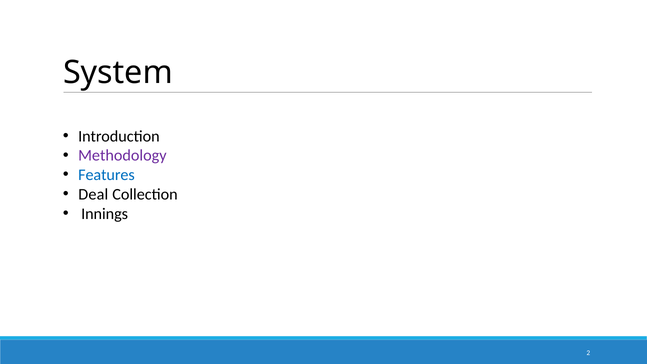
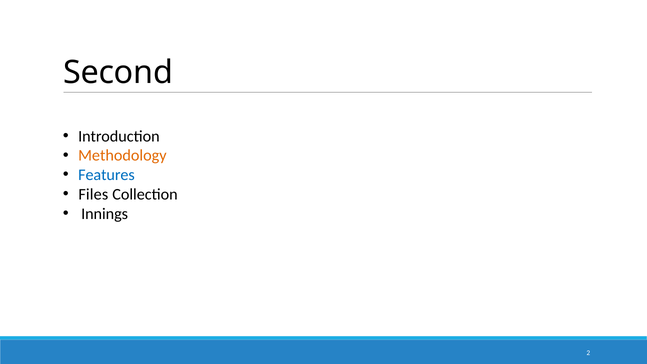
System: System -> Second (118, 72)
Methodology colour: purple -> orange (122, 156)
Deal: Deal -> Files (93, 194)
